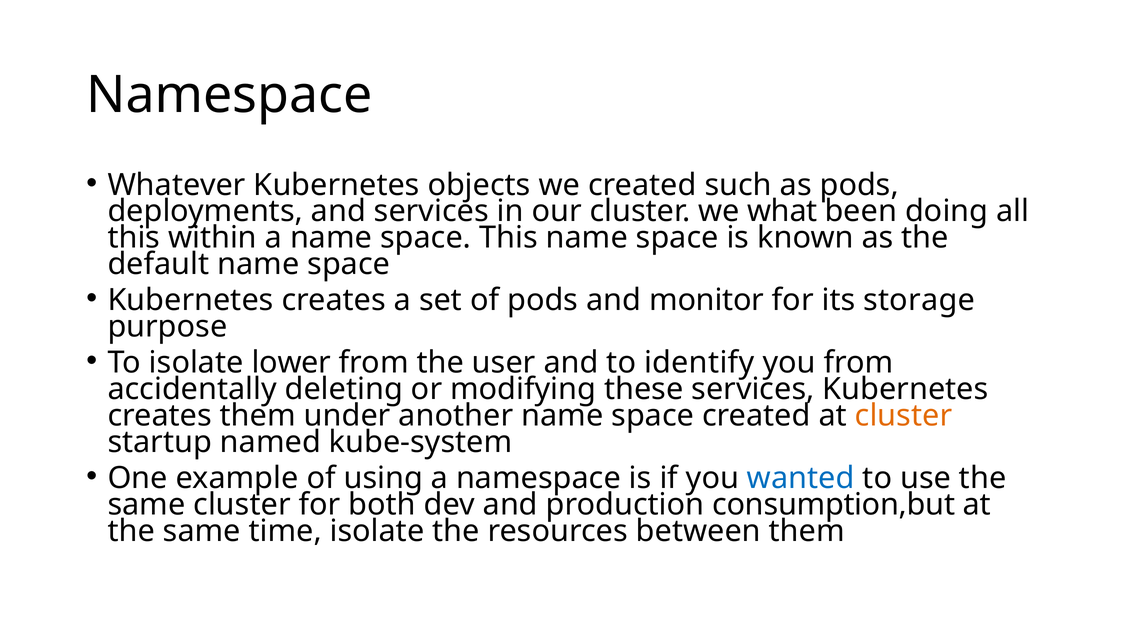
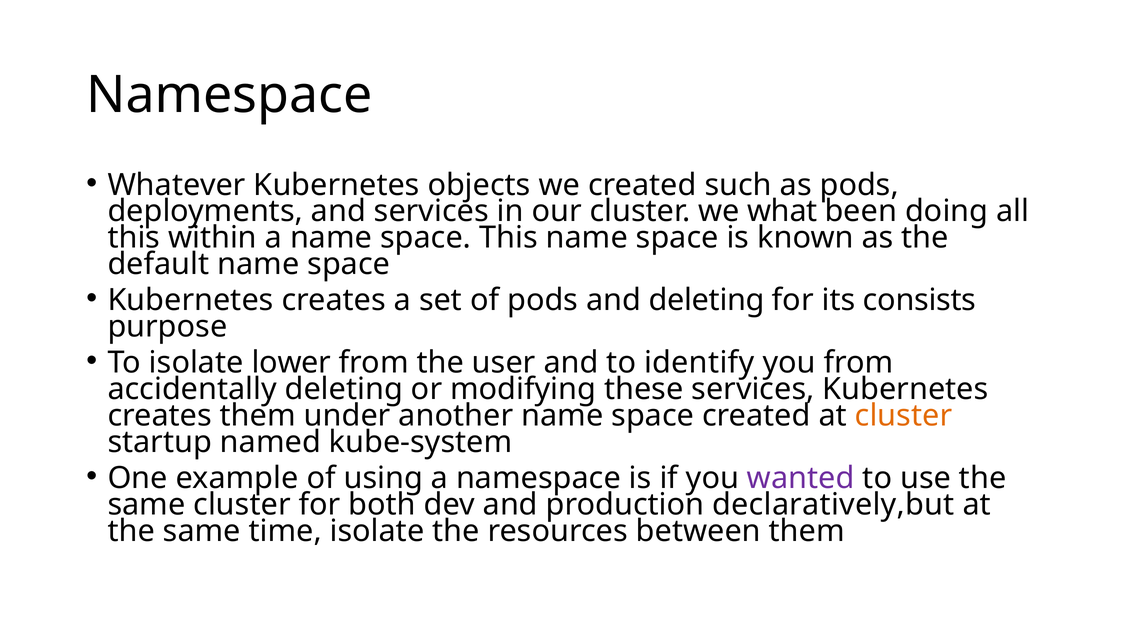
and monitor: monitor -> deleting (707, 300)
storage: storage -> consists (919, 300)
wanted colour: blue -> purple (801, 478)
consumption,but: consumption,but -> declaratively,but (833, 504)
